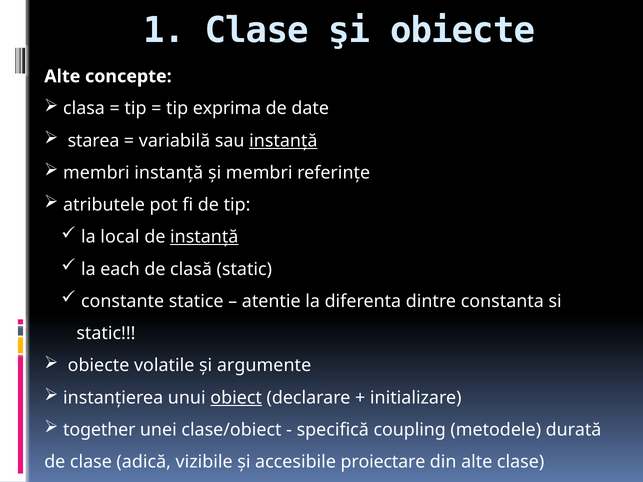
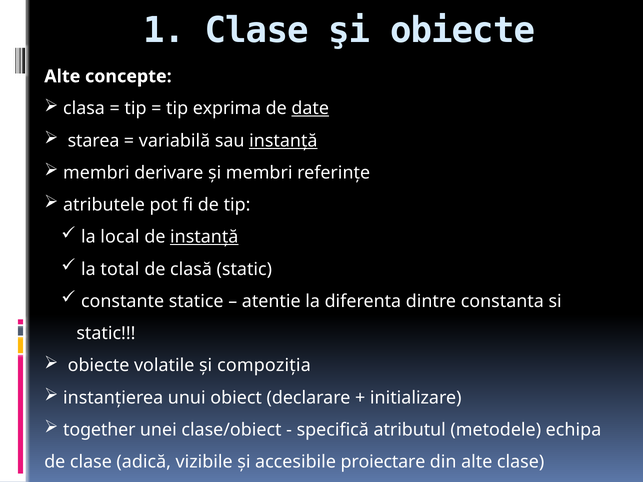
date underline: none -> present (310, 109)
membri instanţă: instanţă -> derivare (169, 173)
each: each -> total (120, 269)
argumente: argumente -> compoziţia (264, 366)
obiect underline: present -> none (236, 398)
coupling: coupling -> atributul (410, 430)
durată: durată -> echipa (574, 430)
